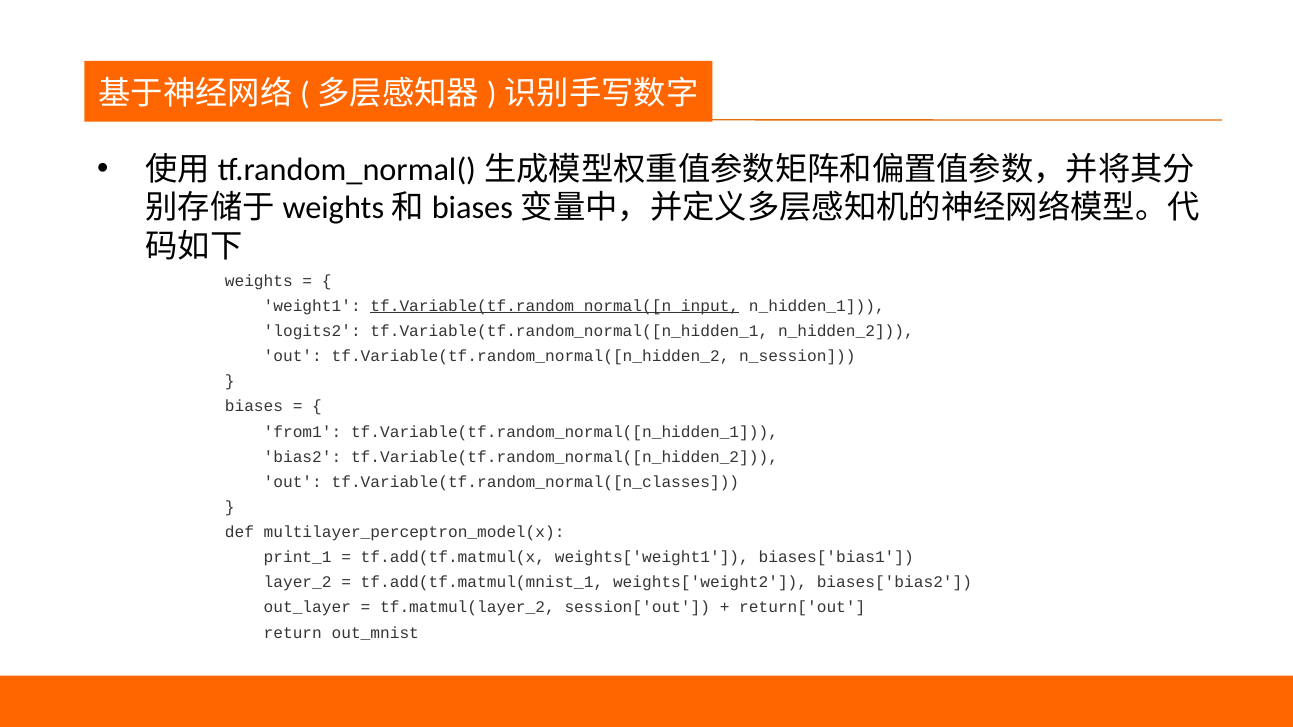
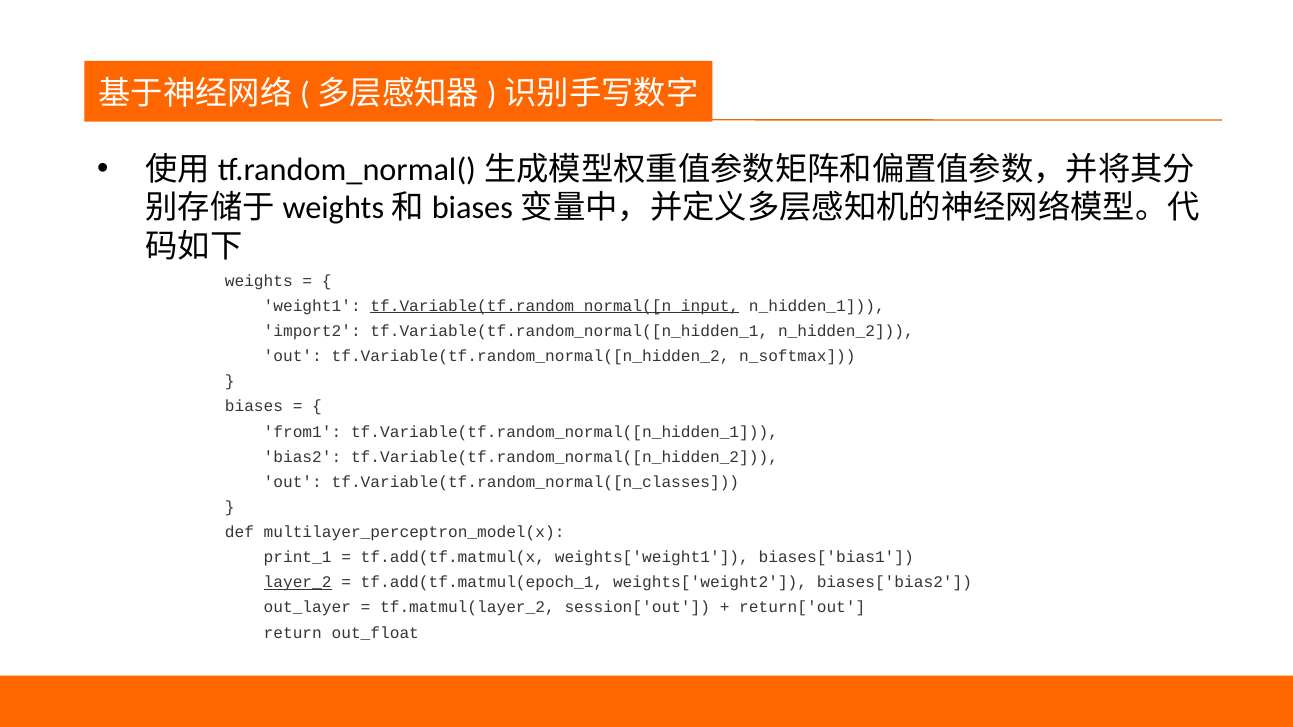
logits2: logits2 -> import2 (312, 331)
n_session: n_session -> n_softmax (797, 356)
layer_2 underline: none -> present (298, 583)
tf.add(tf.matmul(mnist_1: tf.add(tf.matmul(mnist_1 -> tf.add(tf.matmul(epoch_1 (482, 583)
out_mnist: out_mnist -> out_float (375, 633)
